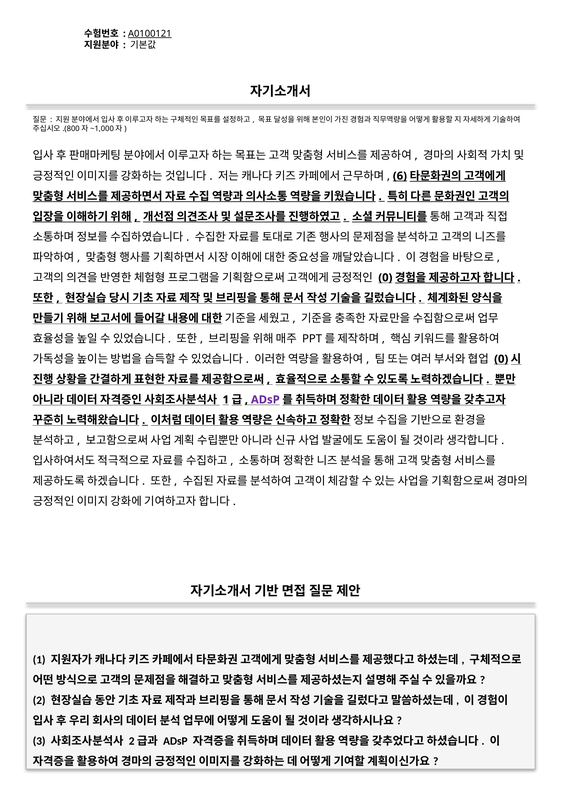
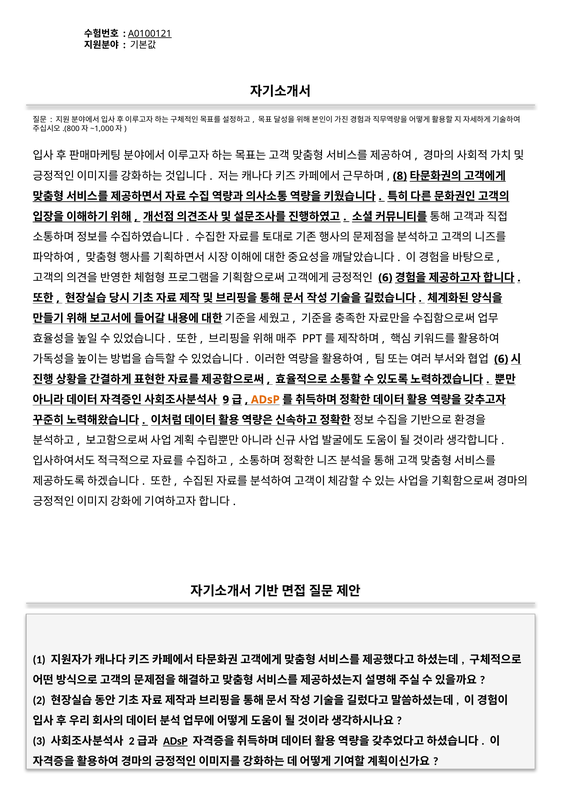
6: 6 -> 8 (400, 176)
0: 0 -> 6 (385, 278)
0: 0 -> 6 (501, 359)
1: 1 -> 9 (226, 400)
ADsP colour: purple -> orange (265, 400)
ADsP underline: none -> present (175, 741)
